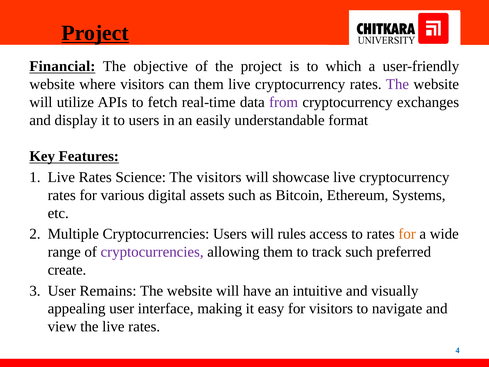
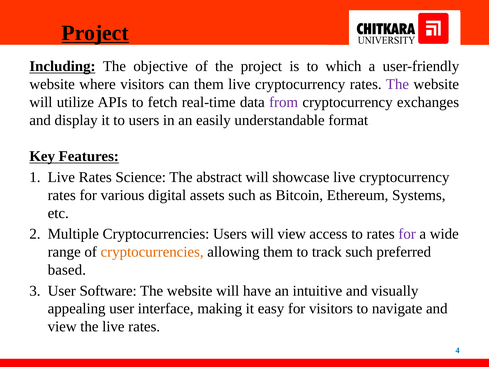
Financial: Financial -> Including (62, 66)
The visitors: visitors -> abstract (219, 177)
will rules: rules -> view (292, 234)
for colour: orange -> purple (407, 234)
cryptocurrencies colour: purple -> orange (152, 252)
create: create -> based (67, 270)
Remains: Remains -> Software (108, 291)
